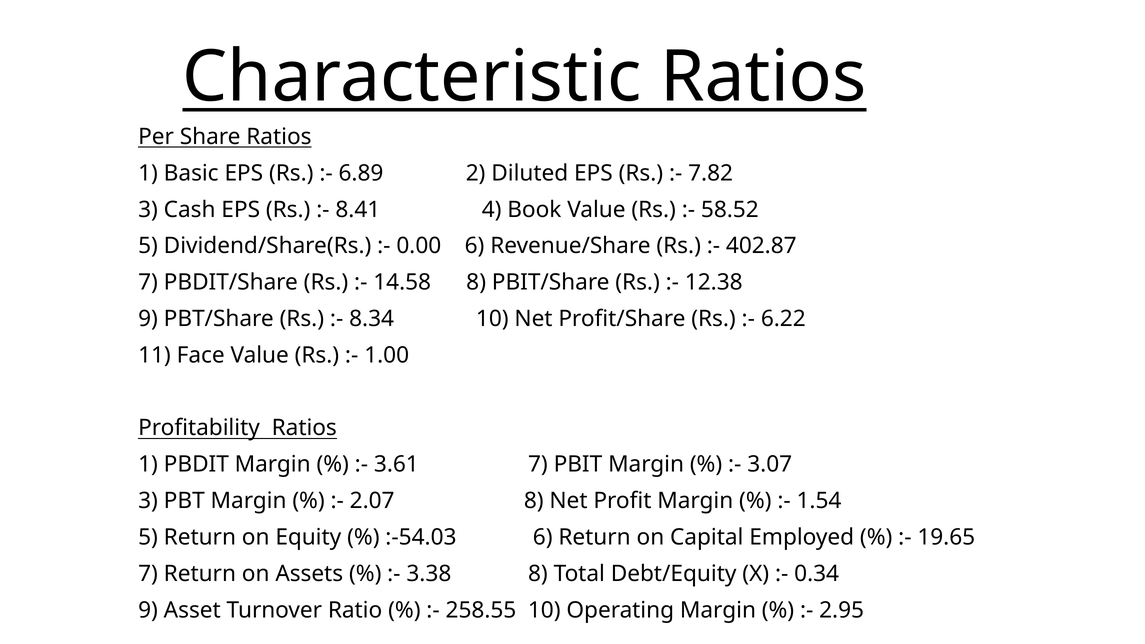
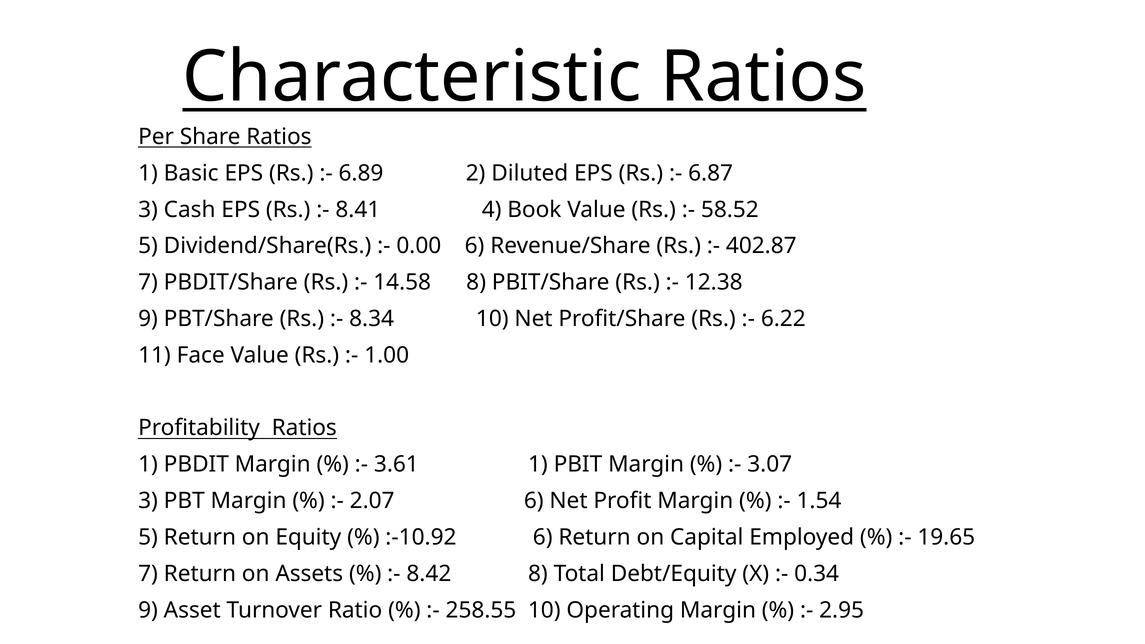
7.82: 7.82 -> 6.87 (711, 173)
3.61 7: 7 -> 1 (538, 464)
2.07 8: 8 -> 6 (534, 501)
:-54.03: :-54.03 -> :-10.92 (421, 537)
3.38: 3.38 -> 8.42 (429, 574)
